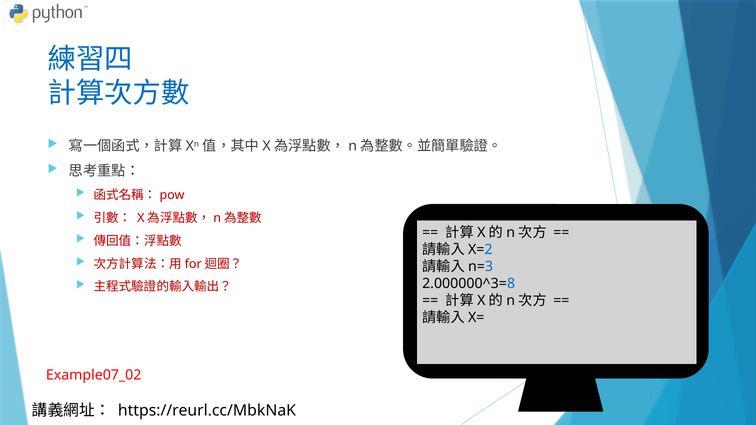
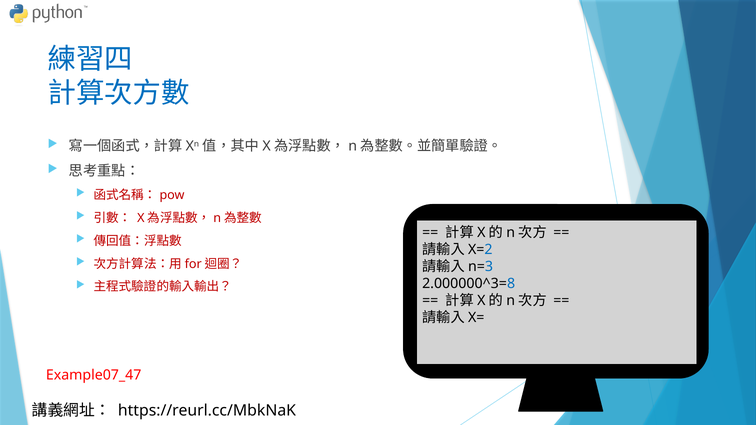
Example07_02: Example07_02 -> Example07_47 (94, 375)
